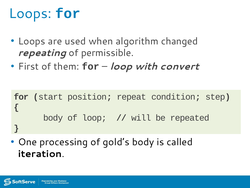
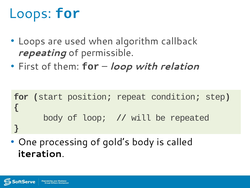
changed: changed -> callback (179, 41)
convert: convert -> relation (180, 66)
